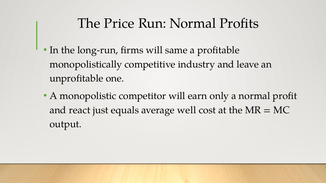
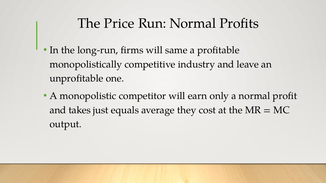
react: react -> takes (80, 110)
well: well -> they (187, 110)
